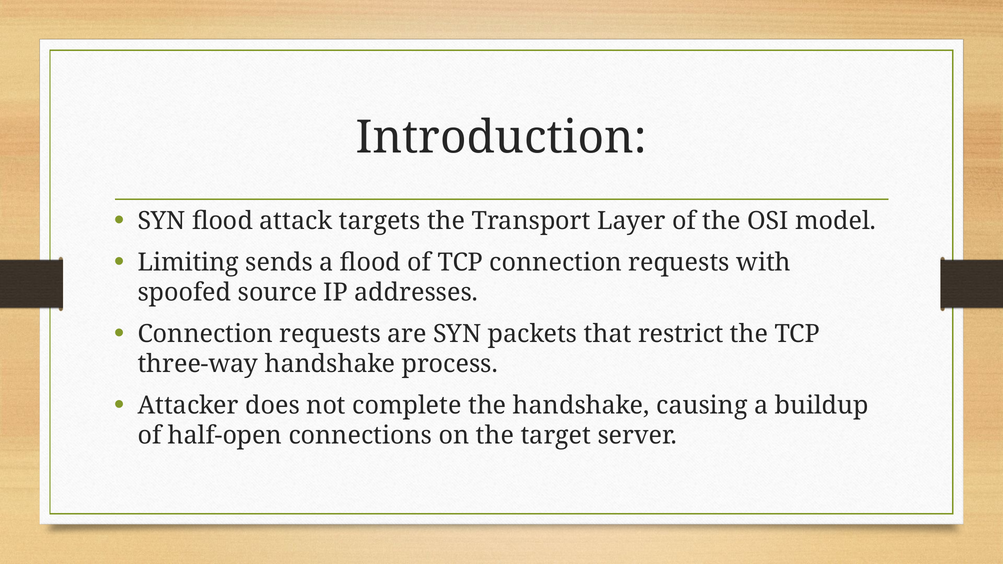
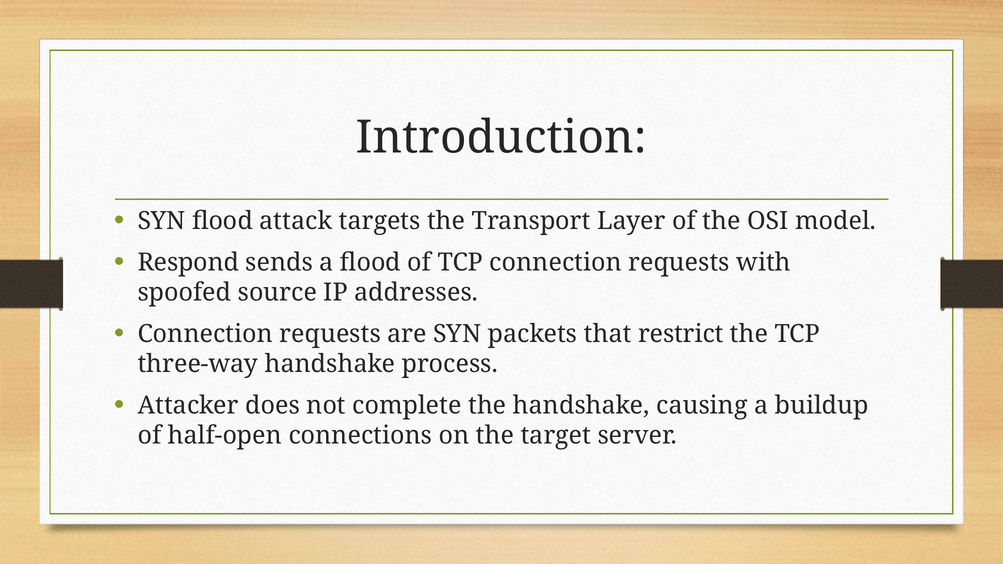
Limiting: Limiting -> Respond (188, 263)
